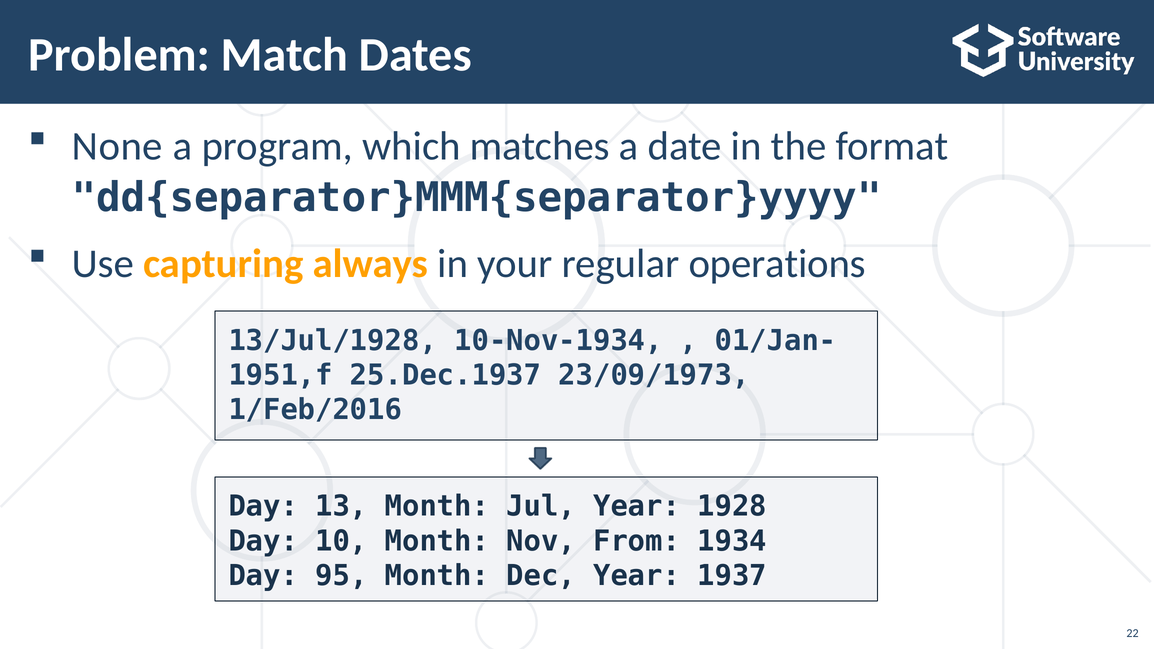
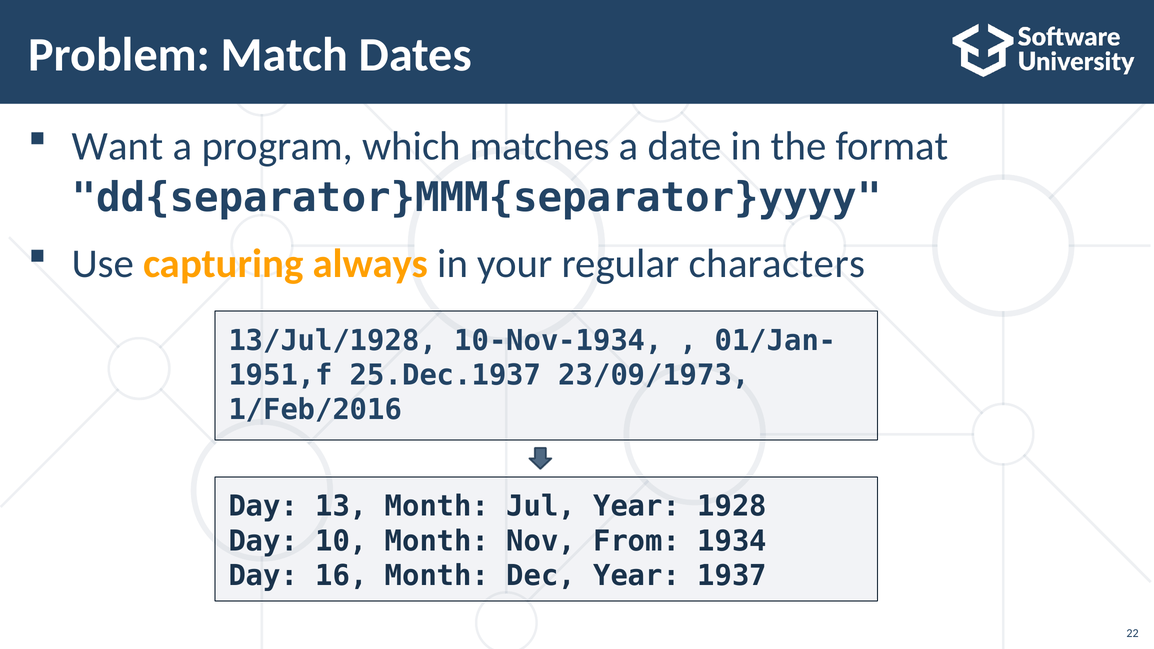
None: None -> Want (117, 146)
operations: operations -> characters (777, 264)
95: 95 -> 16 (341, 576)
